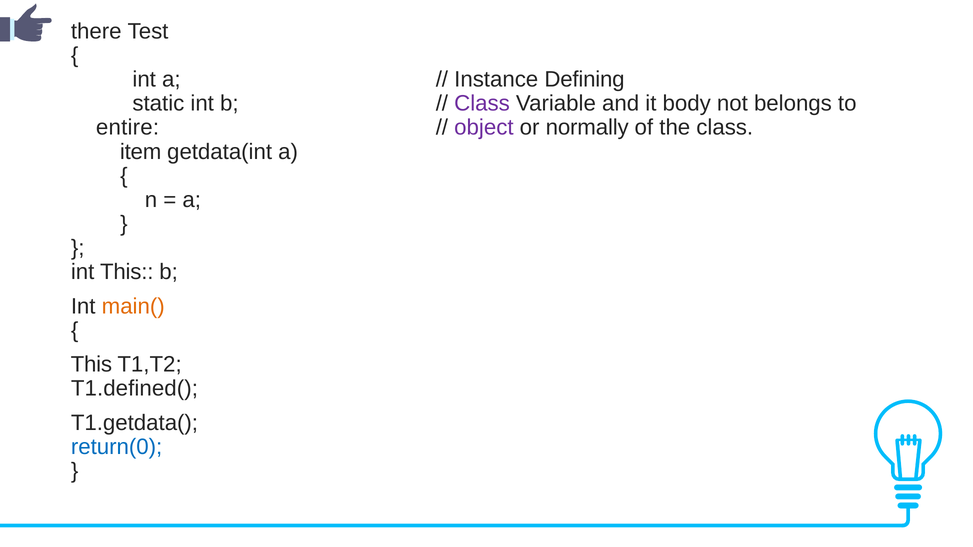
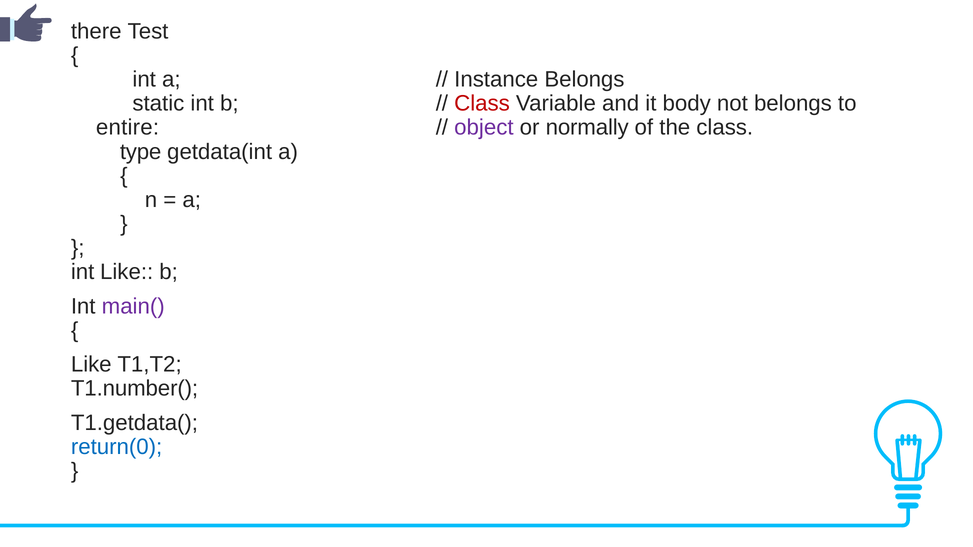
Instance Defining: Defining -> Belongs (584, 80)
Class colour: purple -> red (482, 104)
item: item -> type (141, 152)
int This: This -> Like (127, 272)
main( colour: orange -> purple (133, 306)
This: This -> Like (91, 365)
T1.defined(: T1.defined( -> T1.number( (135, 389)
